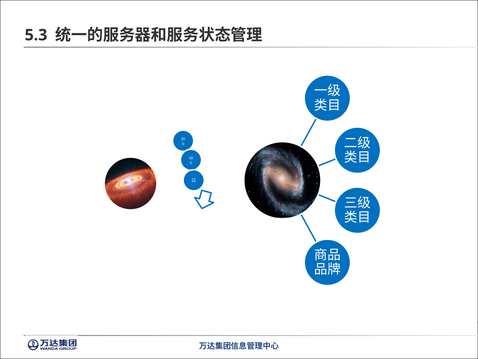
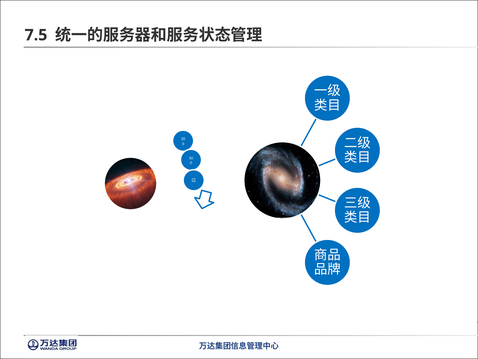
5.3: 5.3 -> 7.5 (36, 35)
